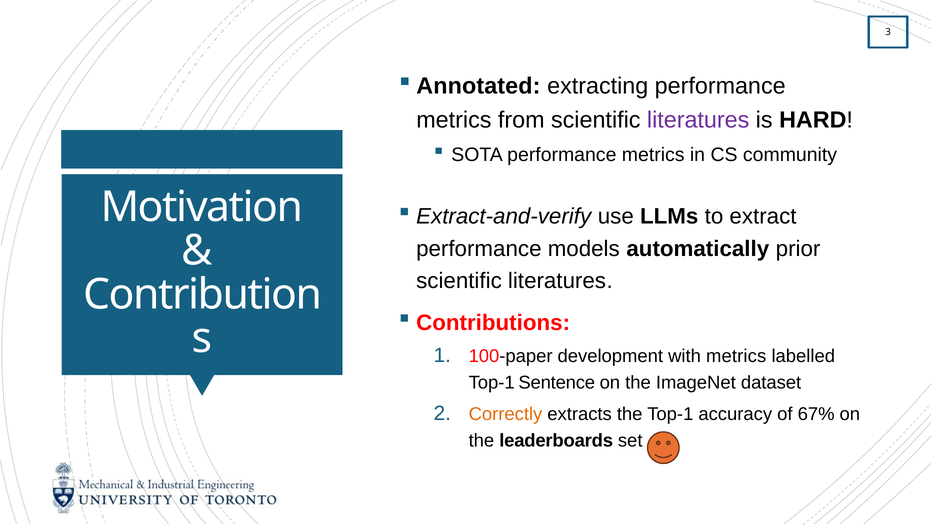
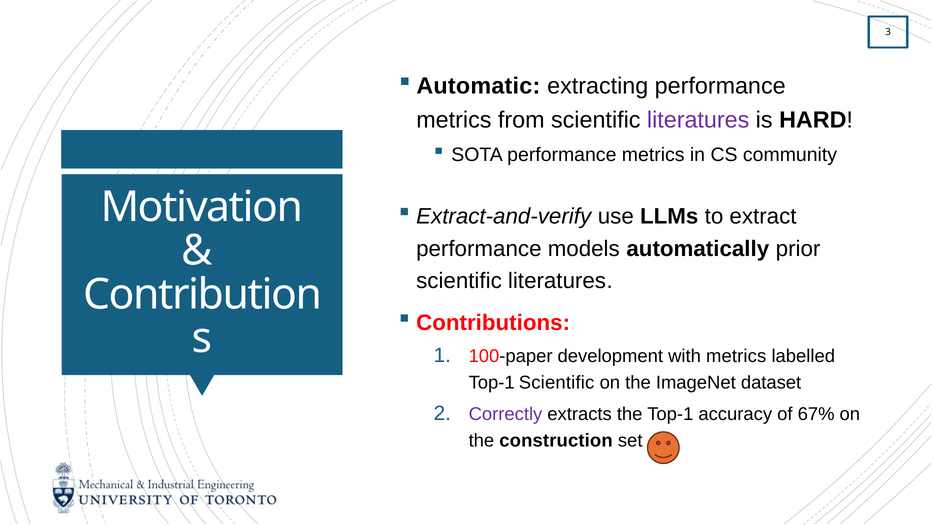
Annotated: Annotated -> Automatic (478, 86)
Top-1 Sentence: Sentence -> Scientific (557, 383)
Correctly colour: orange -> purple (506, 414)
leaderboards: leaderboards -> construction (556, 441)
